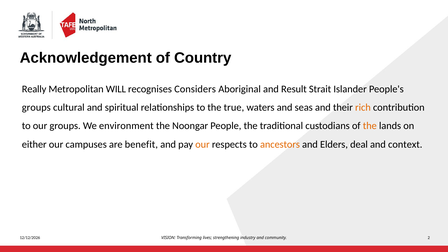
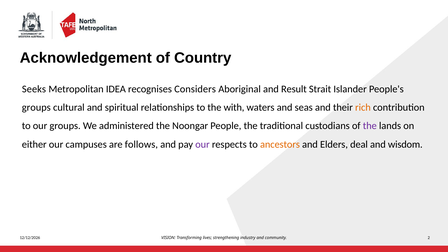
Really: Really -> Seeks (34, 89)
WILL: WILL -> IDEA (116, 89)
true: true -> with (234, 107)
environment: environment -> administered (126, 126)
the colour: orange -> purple (370, 126)
benefit: benefit -> follows (141, 144)
our colour: orange -> purple (202, 144)
context: context -> wisdom (405, 144)
